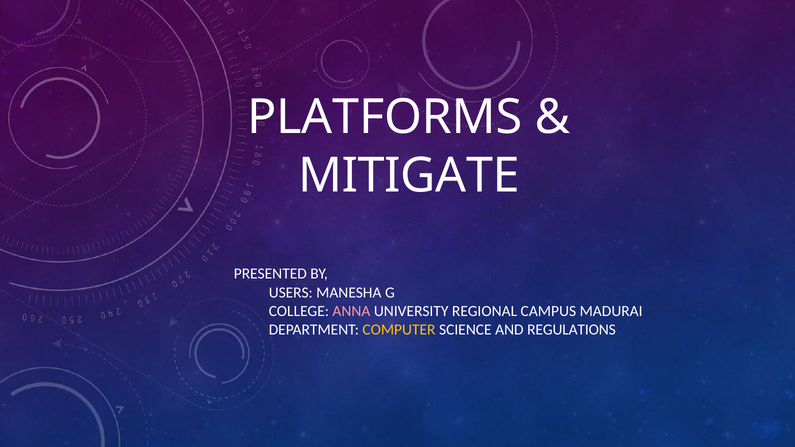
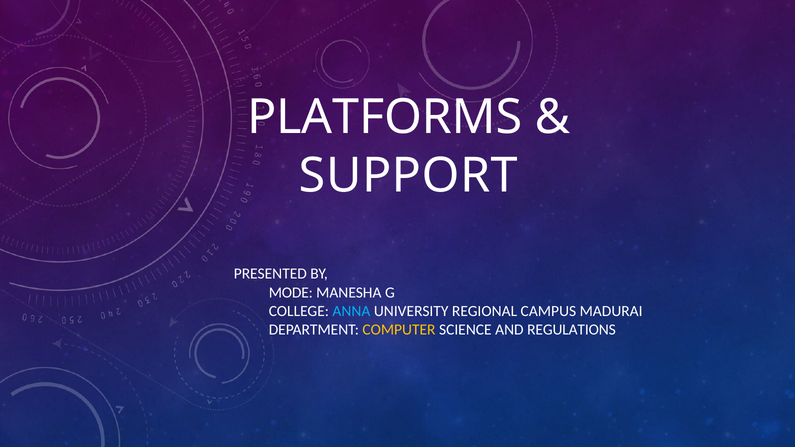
MITIGATE: MITIGATE -> SUPPORT (408, 176)
USERS: USERS -> MODE (291, 293)
ANNA colour: pink -> light blue (351, 311)
